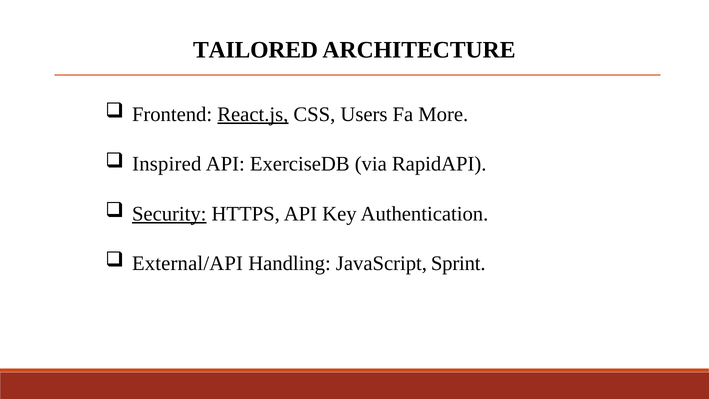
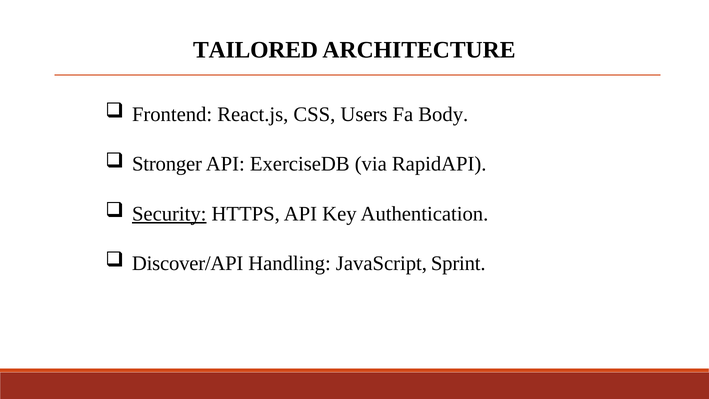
React.js underline: present -> none (253, 114)
More: More -> Body (443, 114)
Inspired: Inspired -> Stronger (167, 164)
External/API: External/API -> Discover/API (188, 263)
